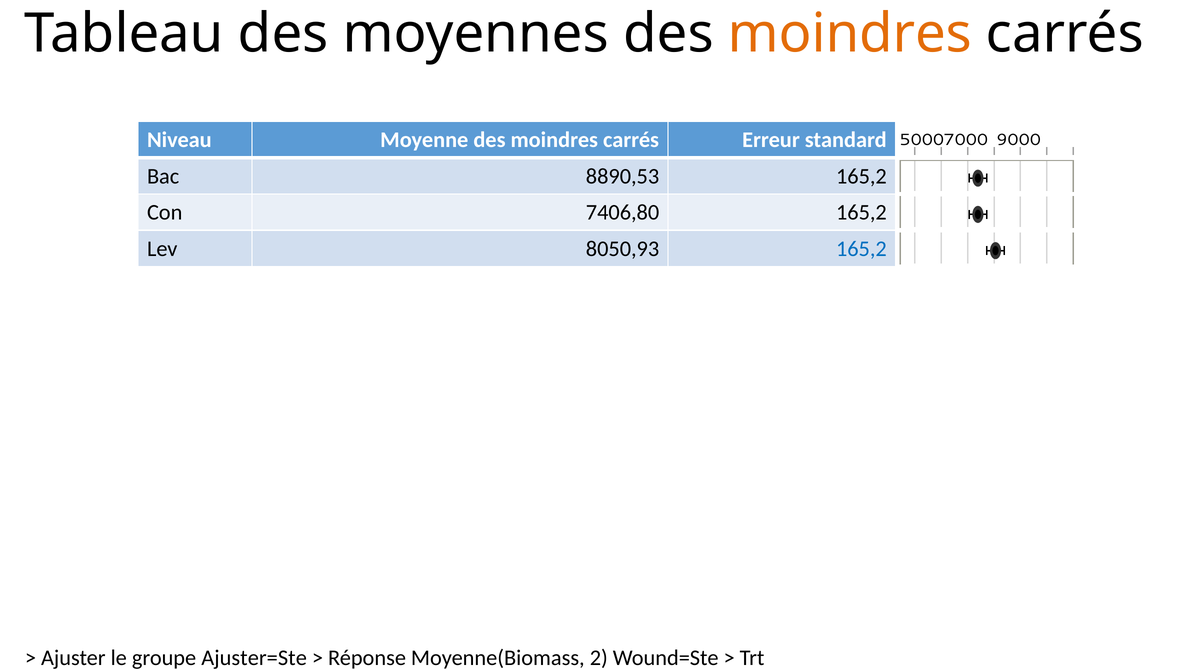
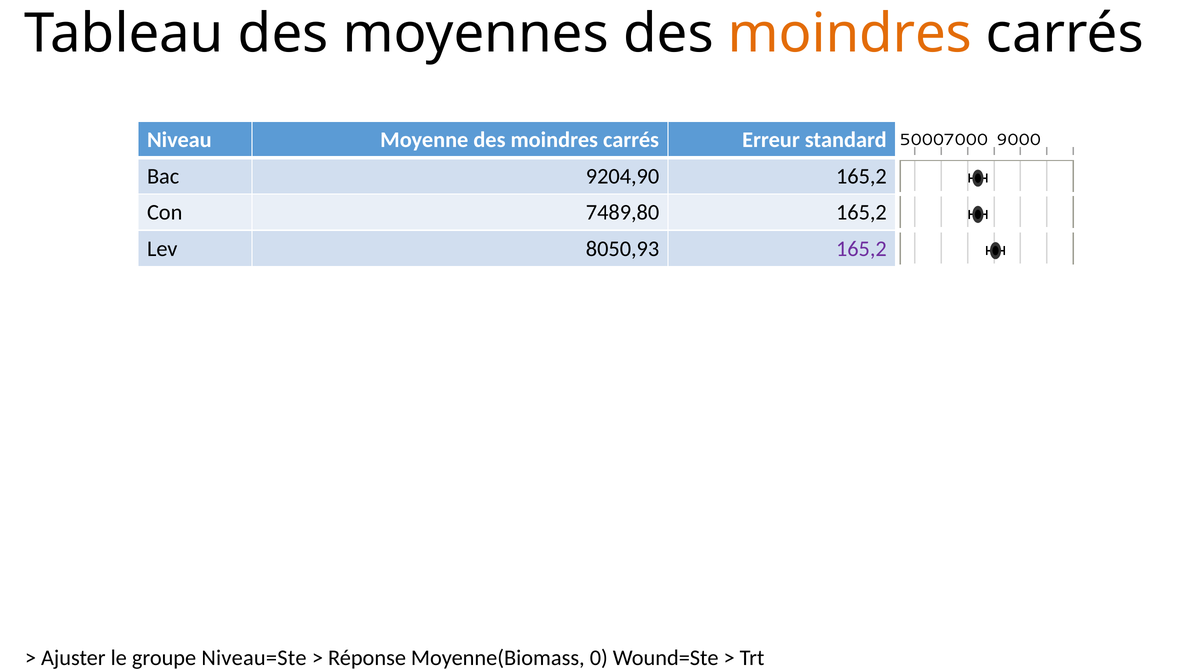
8890,53: 8890,53 -> 9204,90 (623, 176)
7406,80: 7406,80 -> 7489,80 (623, 213)
165,2 colour: blue -> purple (861, 249)
Ajuster=Ste: Ajuster=Ste -> Niveau=Ste (254, 658)
2: 2 -> 0 (599, 658)
